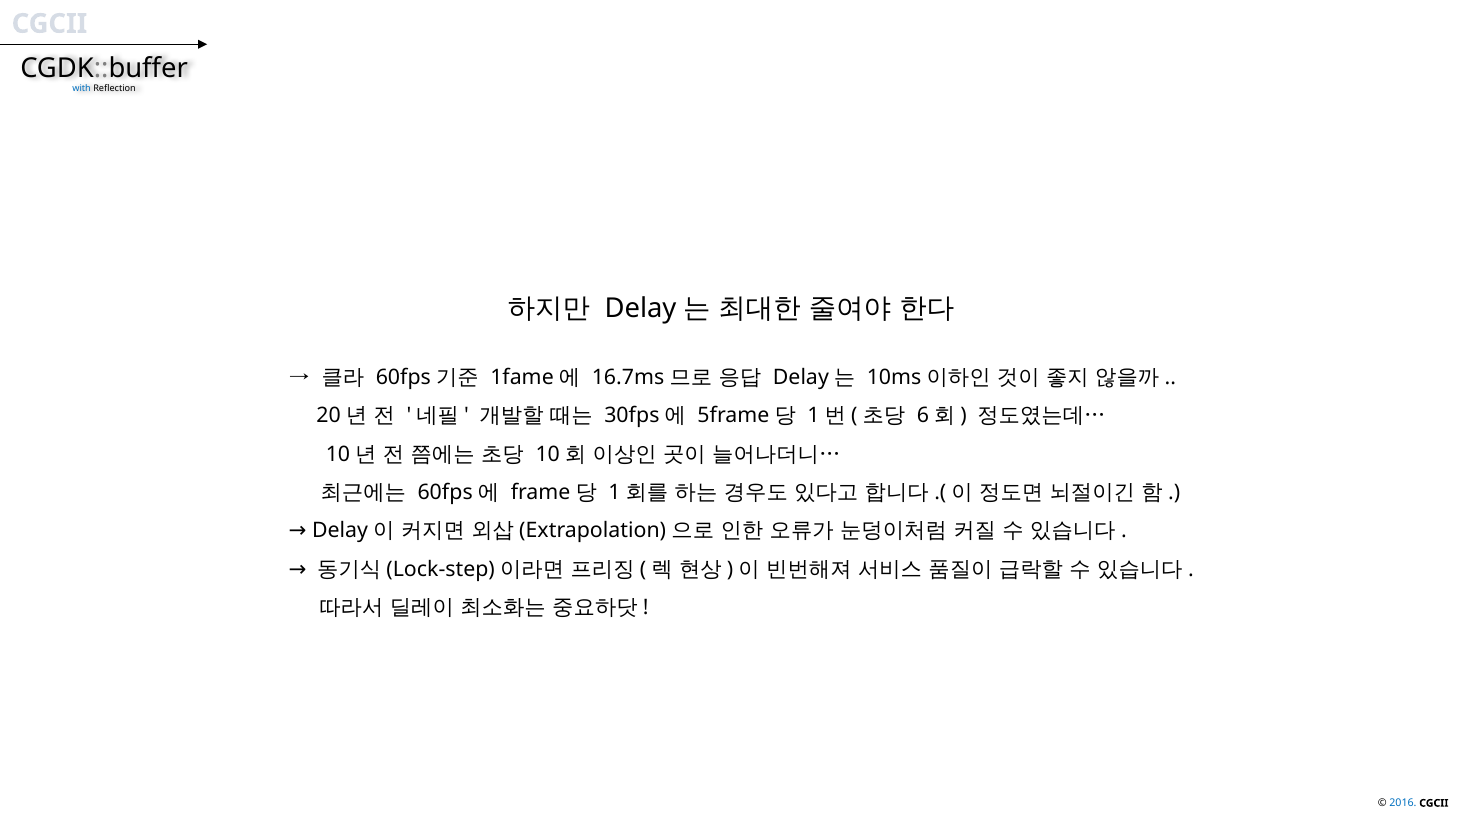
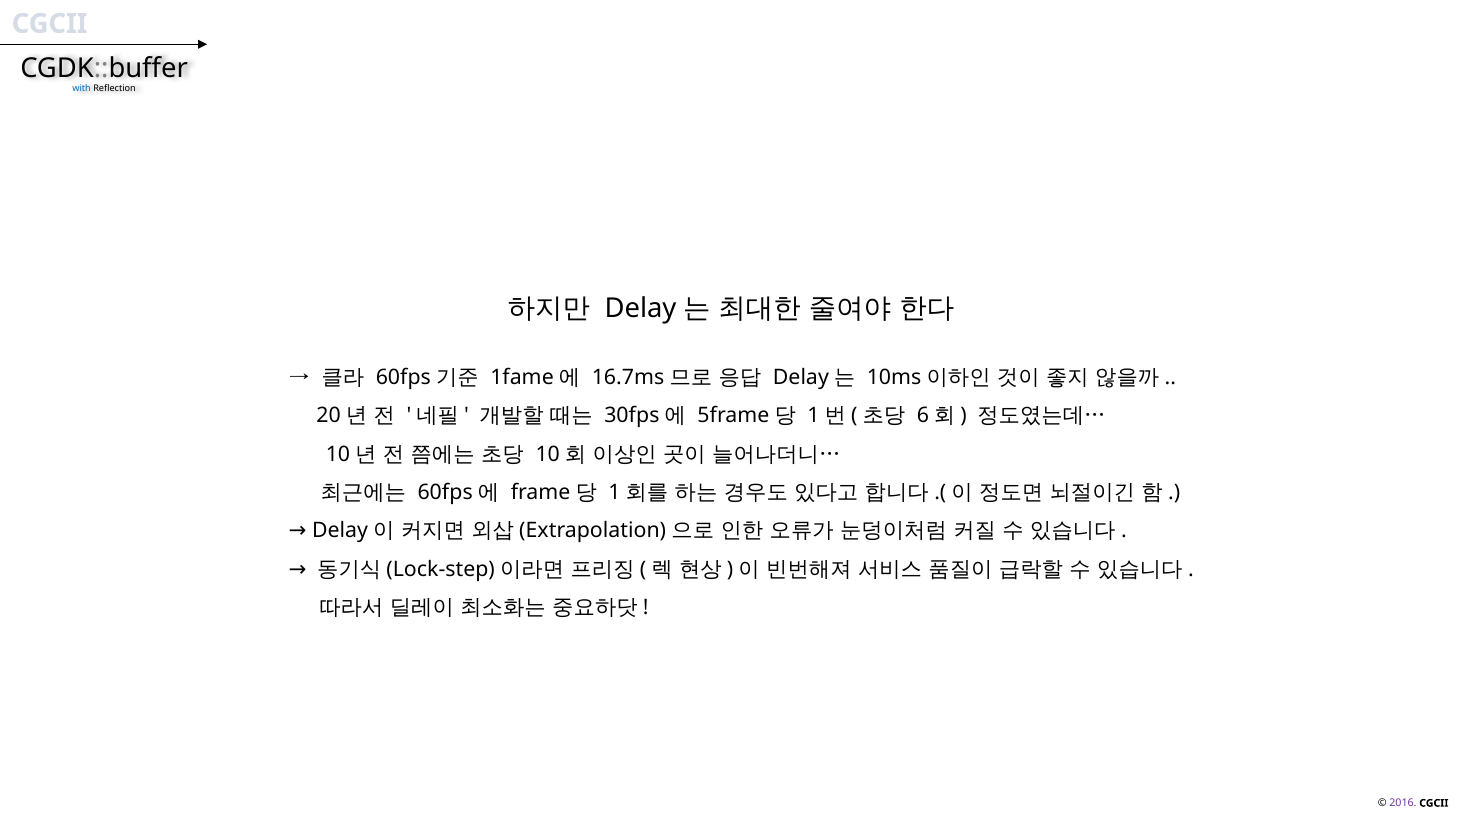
2016 colour: blue -> purple (1403, 804)
